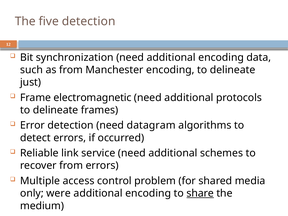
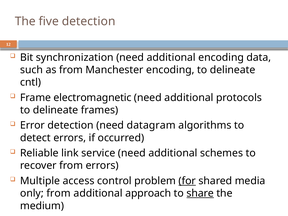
just: just -> cntl (31, 82)
for underline: none -> present (187, 181)
only were: were -> from (59, 193)
encoding: encoding -> approach (148, 193)
